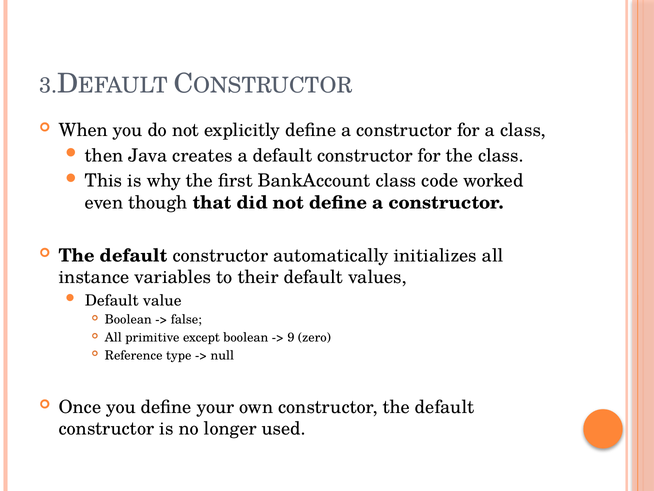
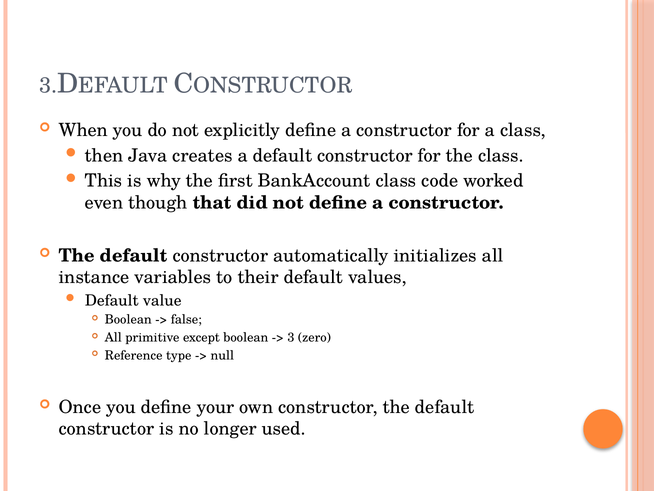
9: 9 -> 3 (291, 337)
